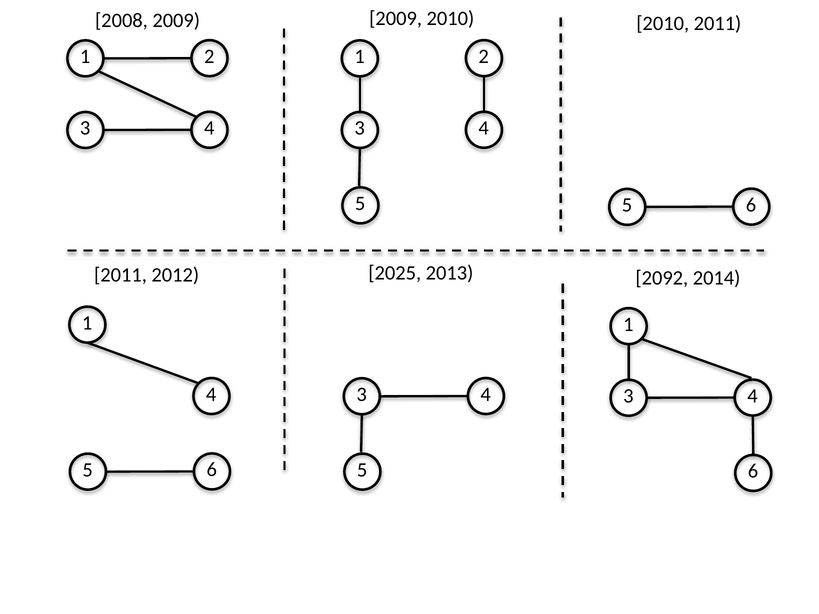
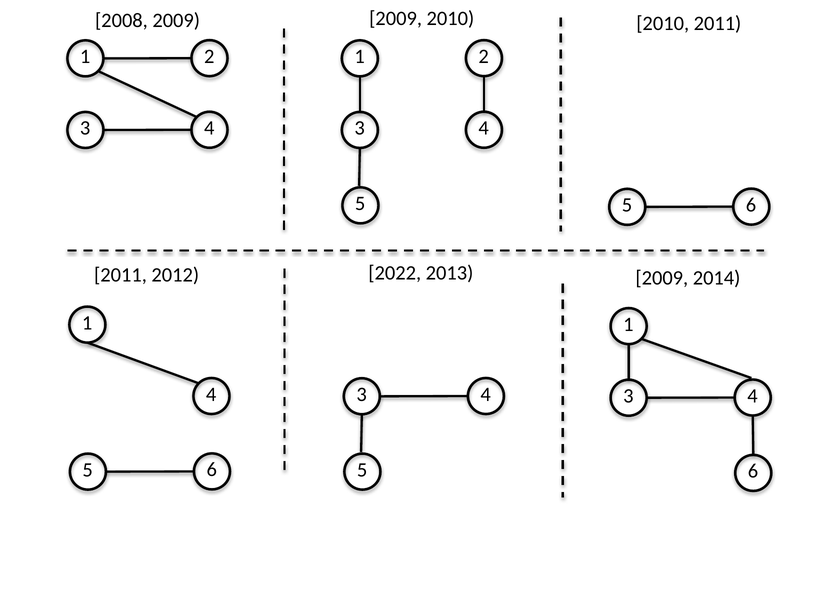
2025: 2025 -> 2022 (395, 273)
2013 2092: 2092 -> 2009 (662, 278)
